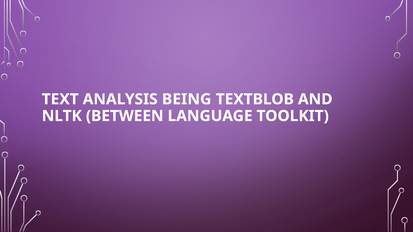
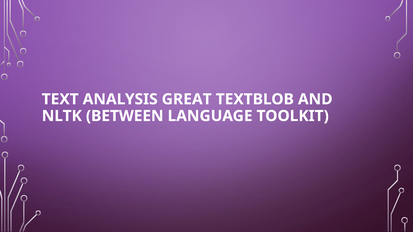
BEING: BEING -> GREAT (187, 99)
